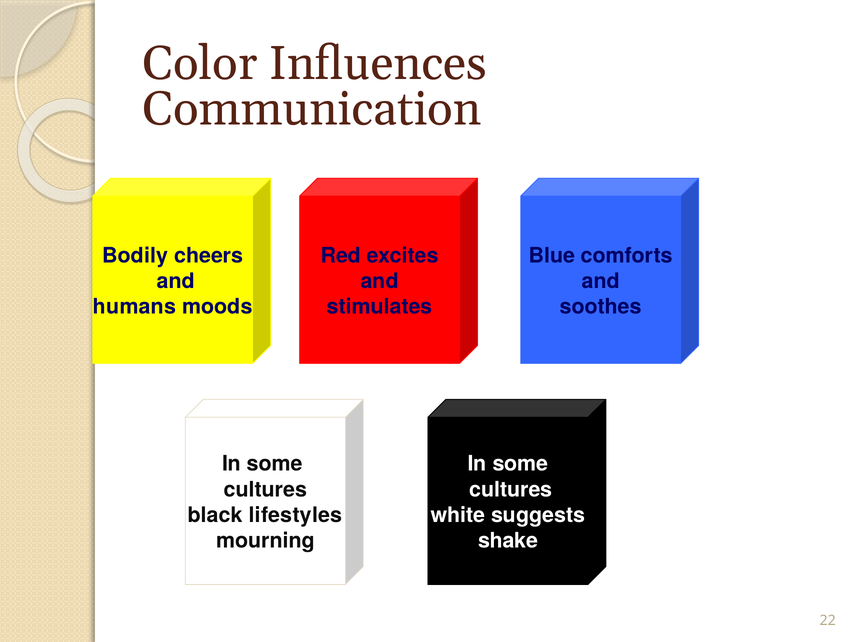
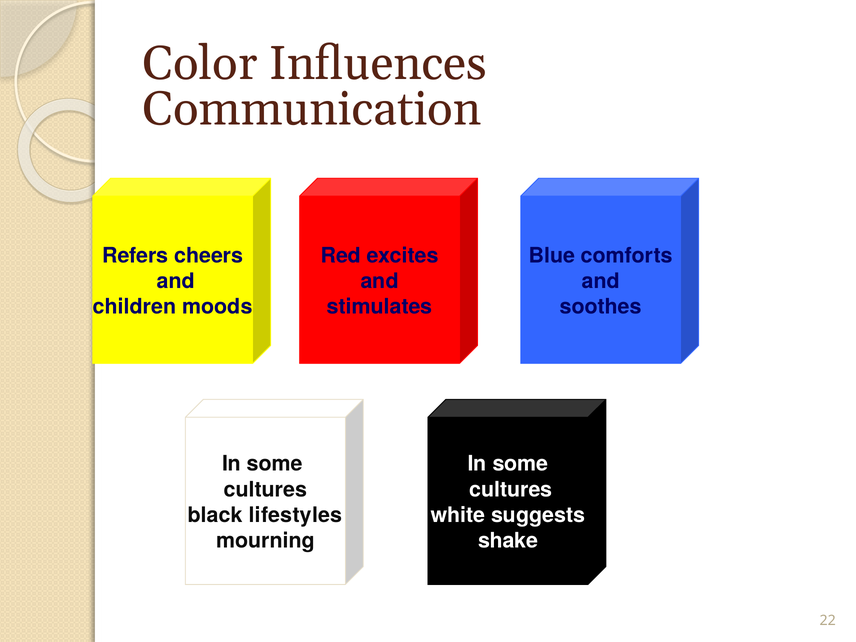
Bodily: Bodily -> Refers (135, 256)
humans: humans -> children (135, 307)
